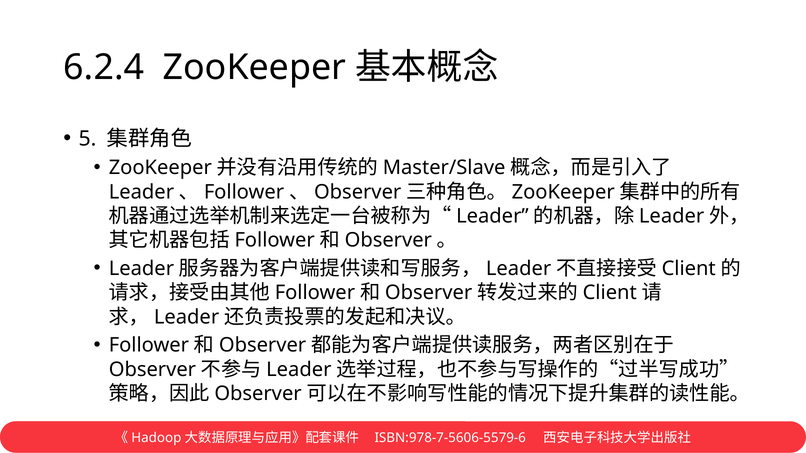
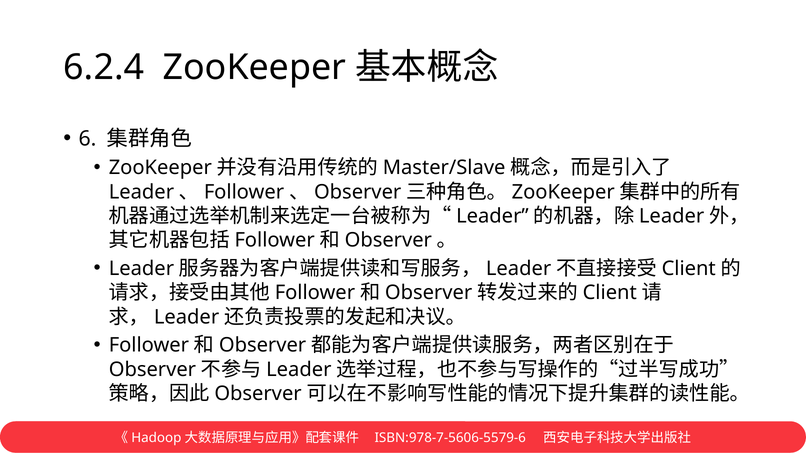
5: 5 -> 6 (87, 139)
